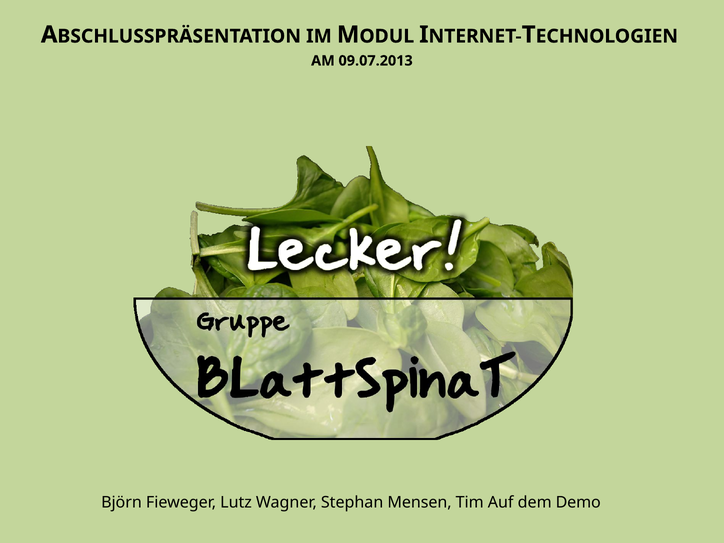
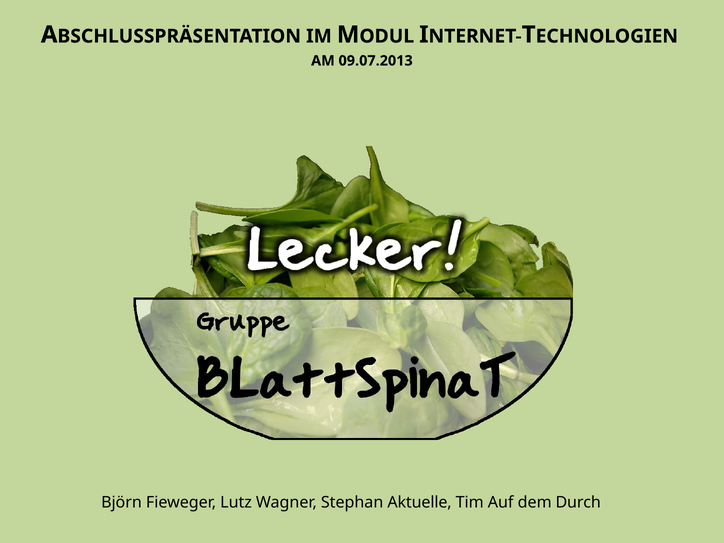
Mensen: Mensen -> Aktuelle (420, 502)
Demo: Demo -> Durch (578, 502)
